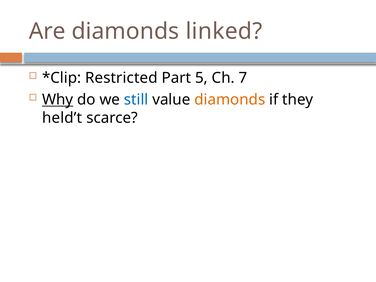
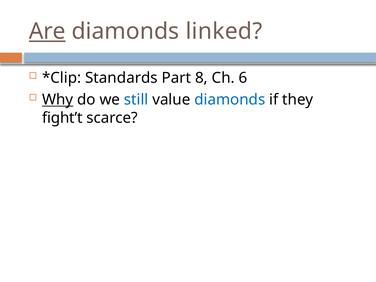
Are underline: none -> present (47, 31)
Restricted: Restricted -> Standards (121, 78)
5: 5 -> 8 (201, 78)
7: 7 -> 6 (243, 78)
diamonds colour: orange -> blue (230, 100)
held’t: held’t -> fight’t (62, 118)
